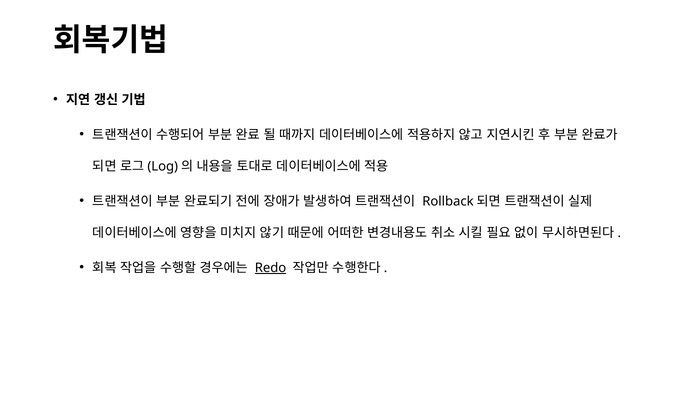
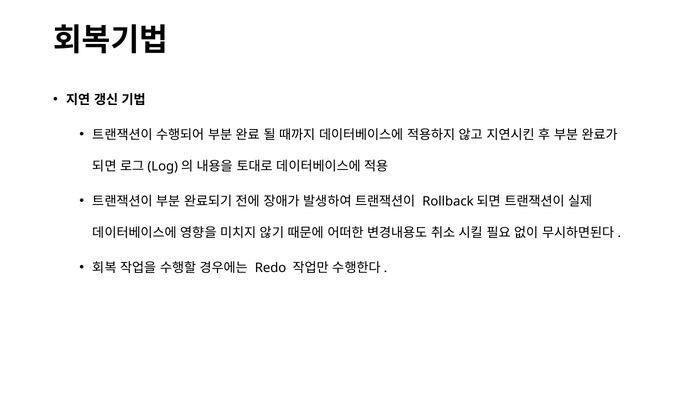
Redo underline: present -> none (270, 268)
